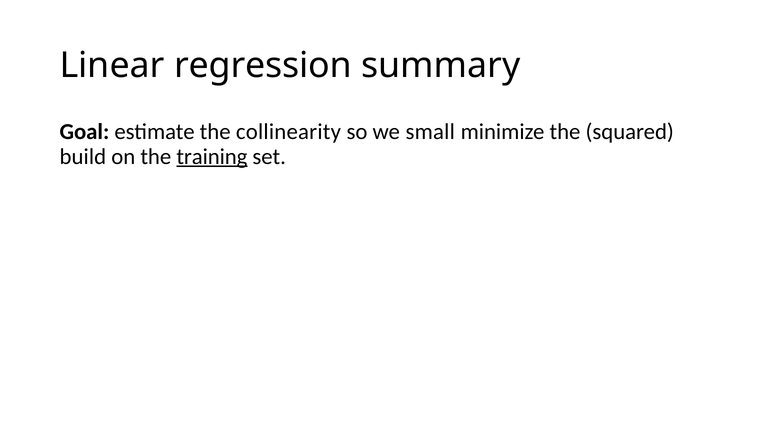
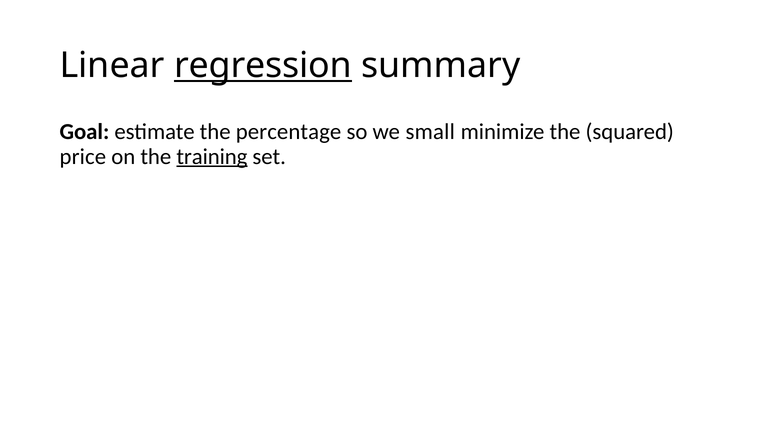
regression underline: none -> present (263, 66)
collinearity: collinearity -> percentage (289, 132)
build: build -> price (83, 157)
